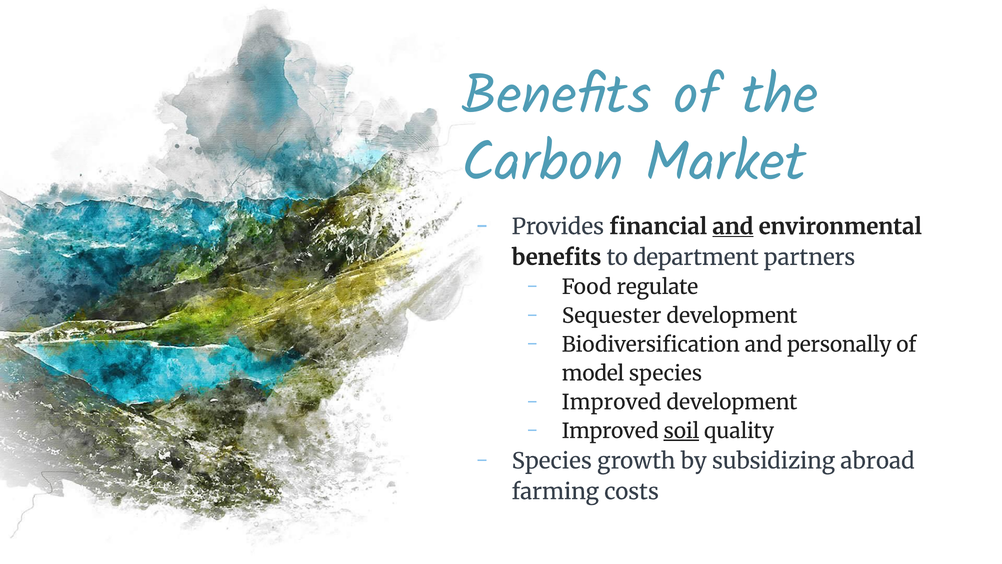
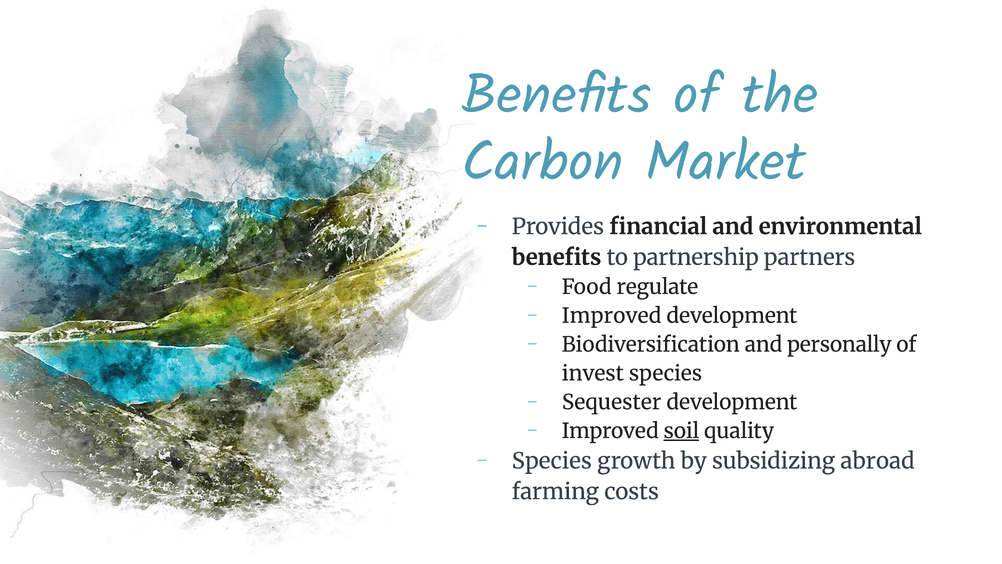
and underline: present -> none (733, 227)
department: department -> partnership (696, 257)
Sequester: Sequester -> Improved (612, 316)
model: model -> invest (593, 373)
Improved: Improved -> Sequester (612, 402)
